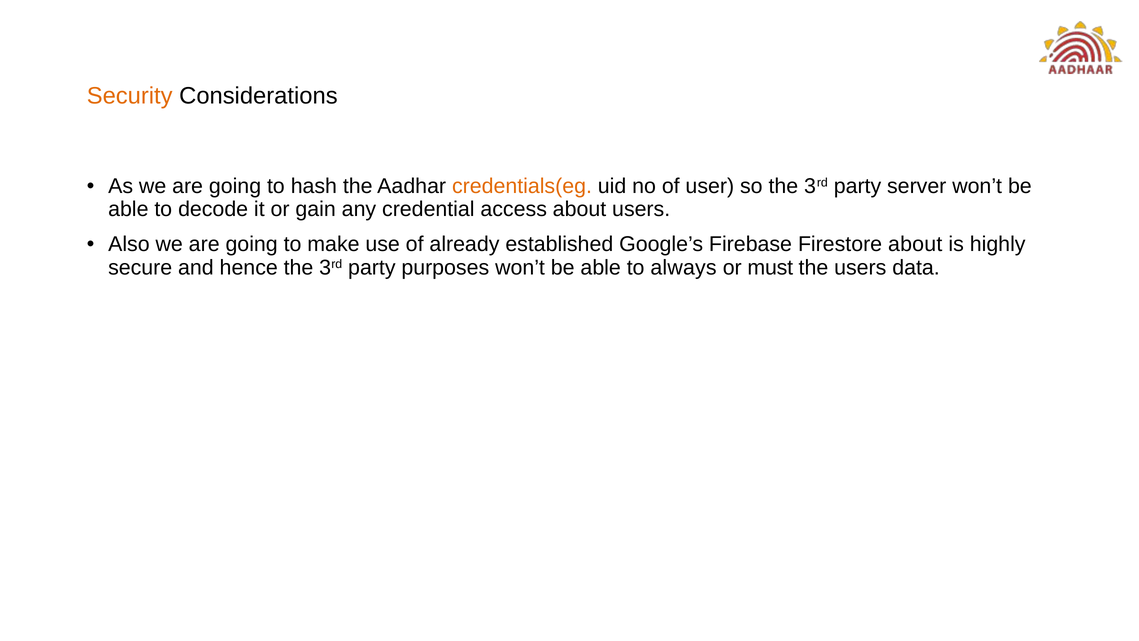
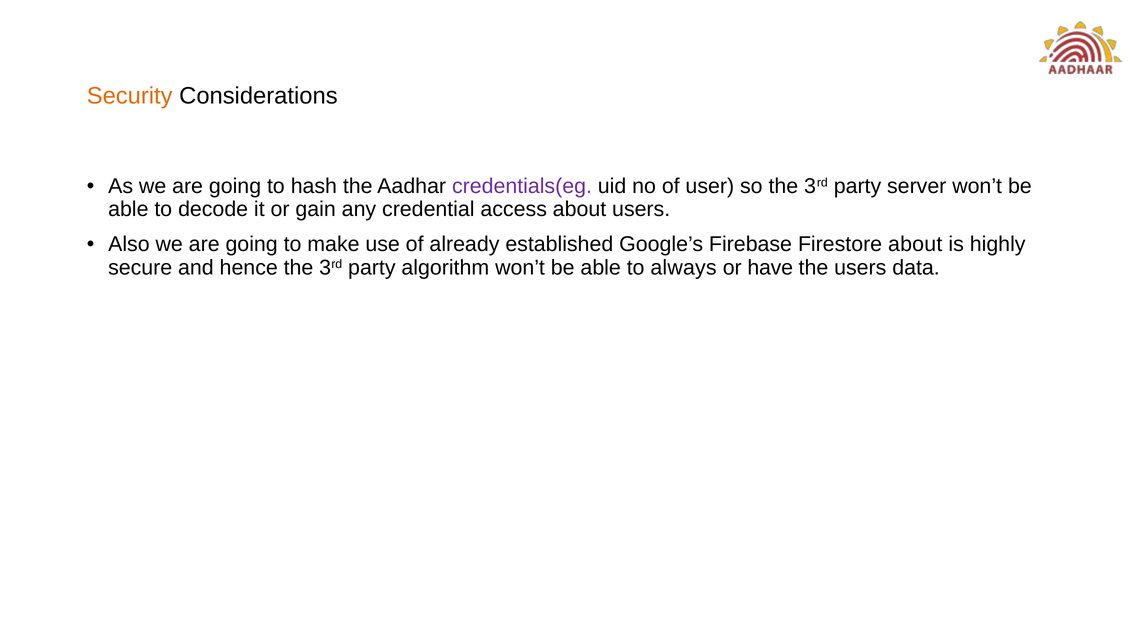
credentials(eg colour: orange -> purple (522, 186)
purposes: purposes -> algorithm (445, 267)
must: must -> have (770, 267)
